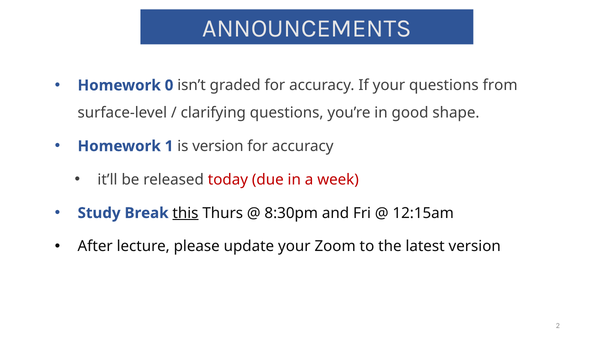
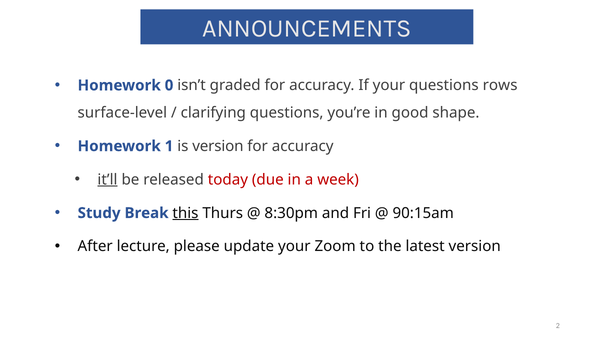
from: from -> rows (500, 85)
it’ll underline: none -> present (107, 180)
12:15am: 12:15am -> 90:15am (423, 213)
